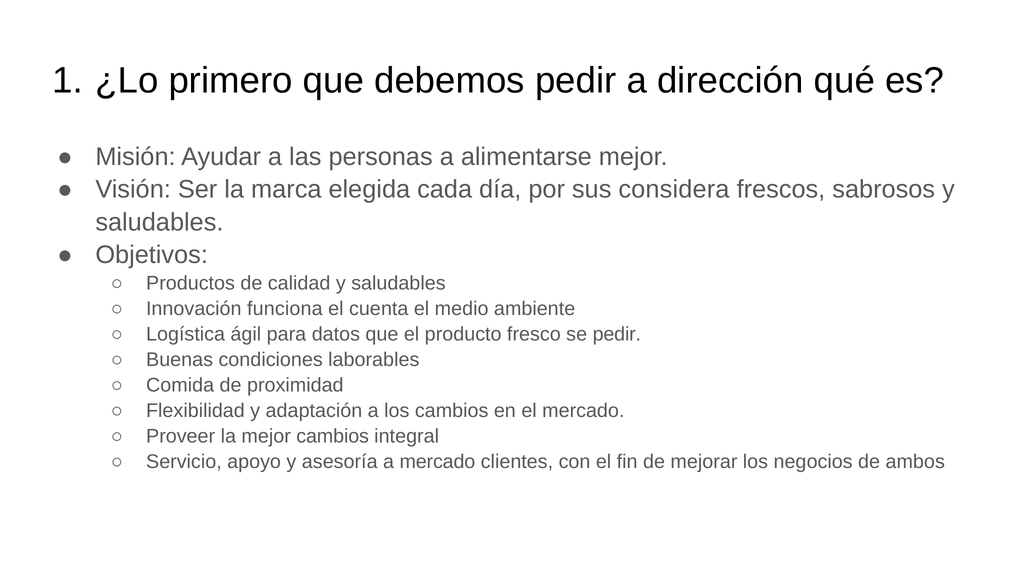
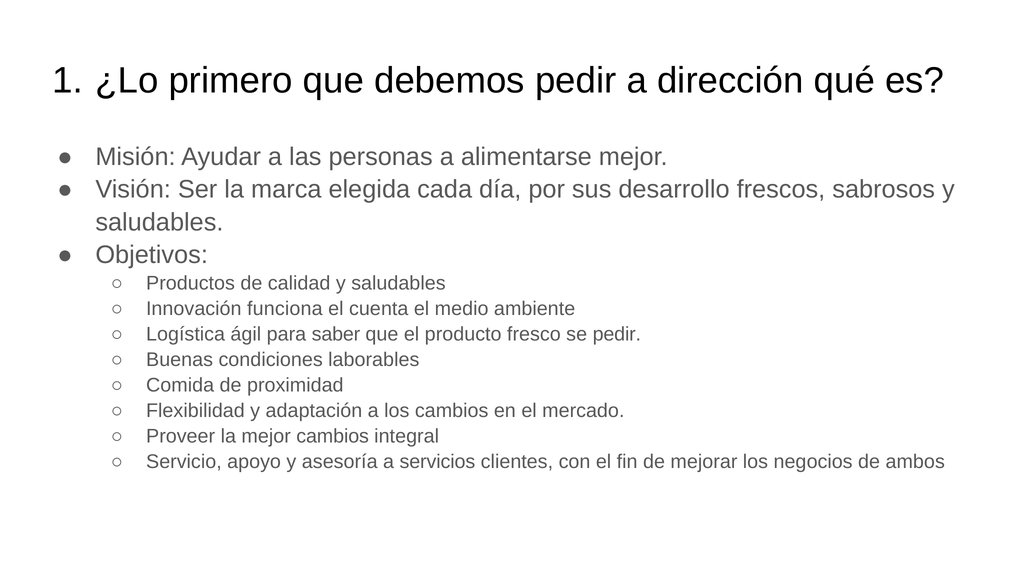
considera: considera -> desarrollo (674, 189)
datos: datos -> saber (336, 334)
a mercado: mercado -> servicios (437, 461)
